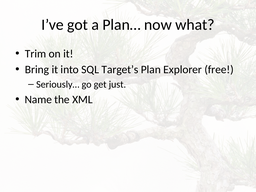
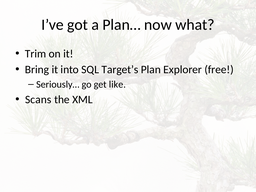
just: just -> like (117, 84)
Name: Name -> Scans (38, 100)
